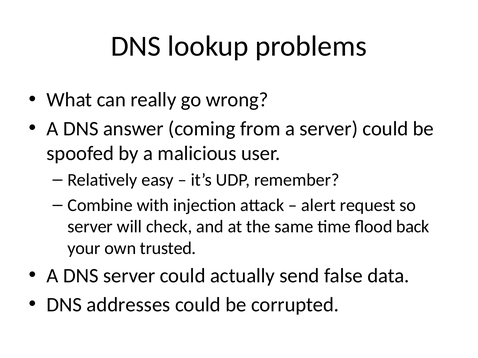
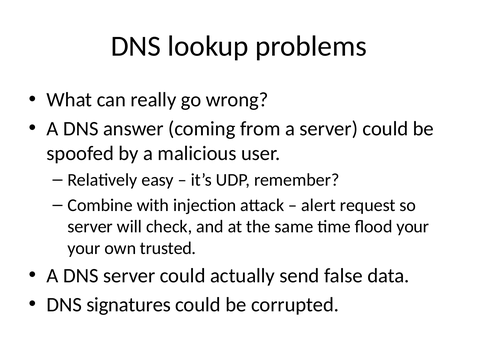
flood back: back -> your (413, 227)
addresses: addresses -> signatures (129, 305)
